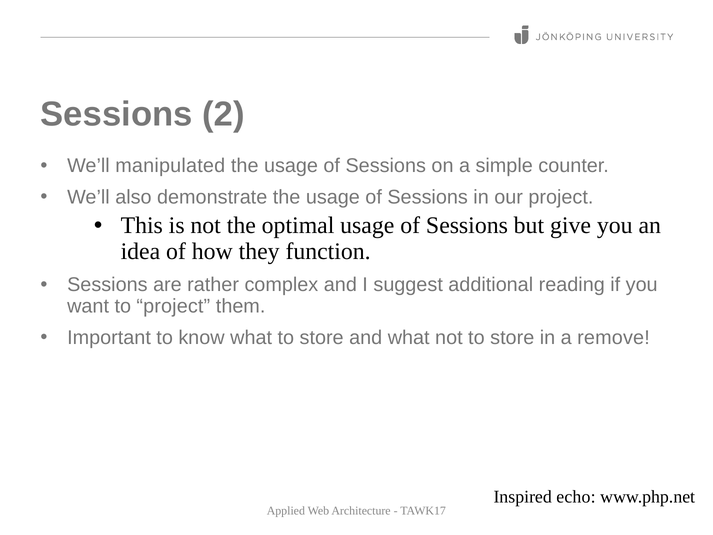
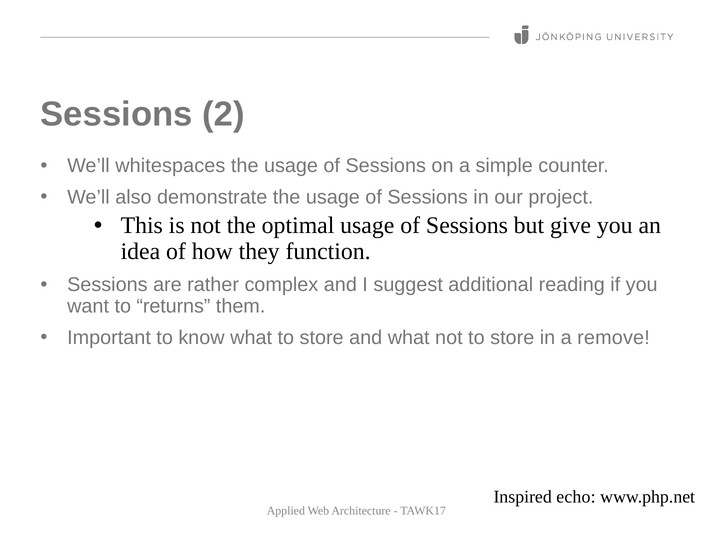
manipulated: manipulated -> whitespaces (170, 166)
to project: project -> returns (173, 306)
